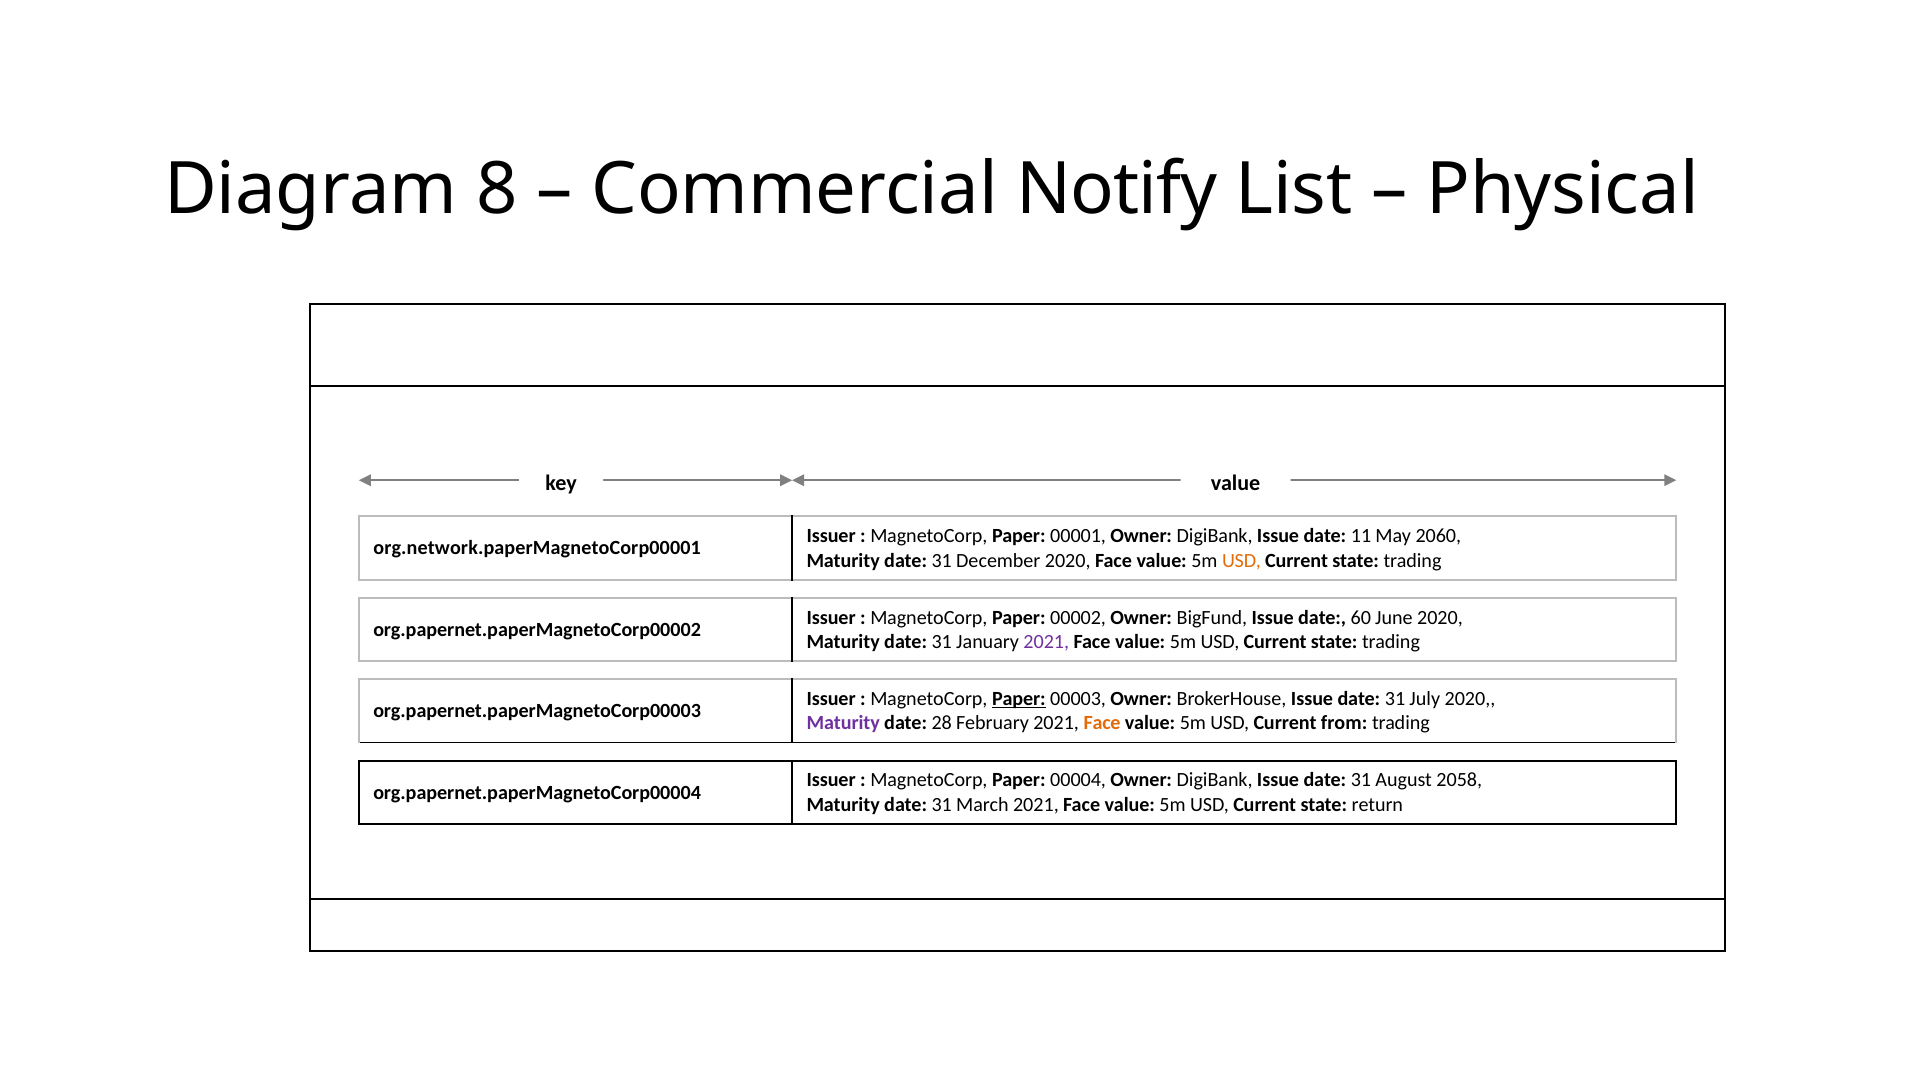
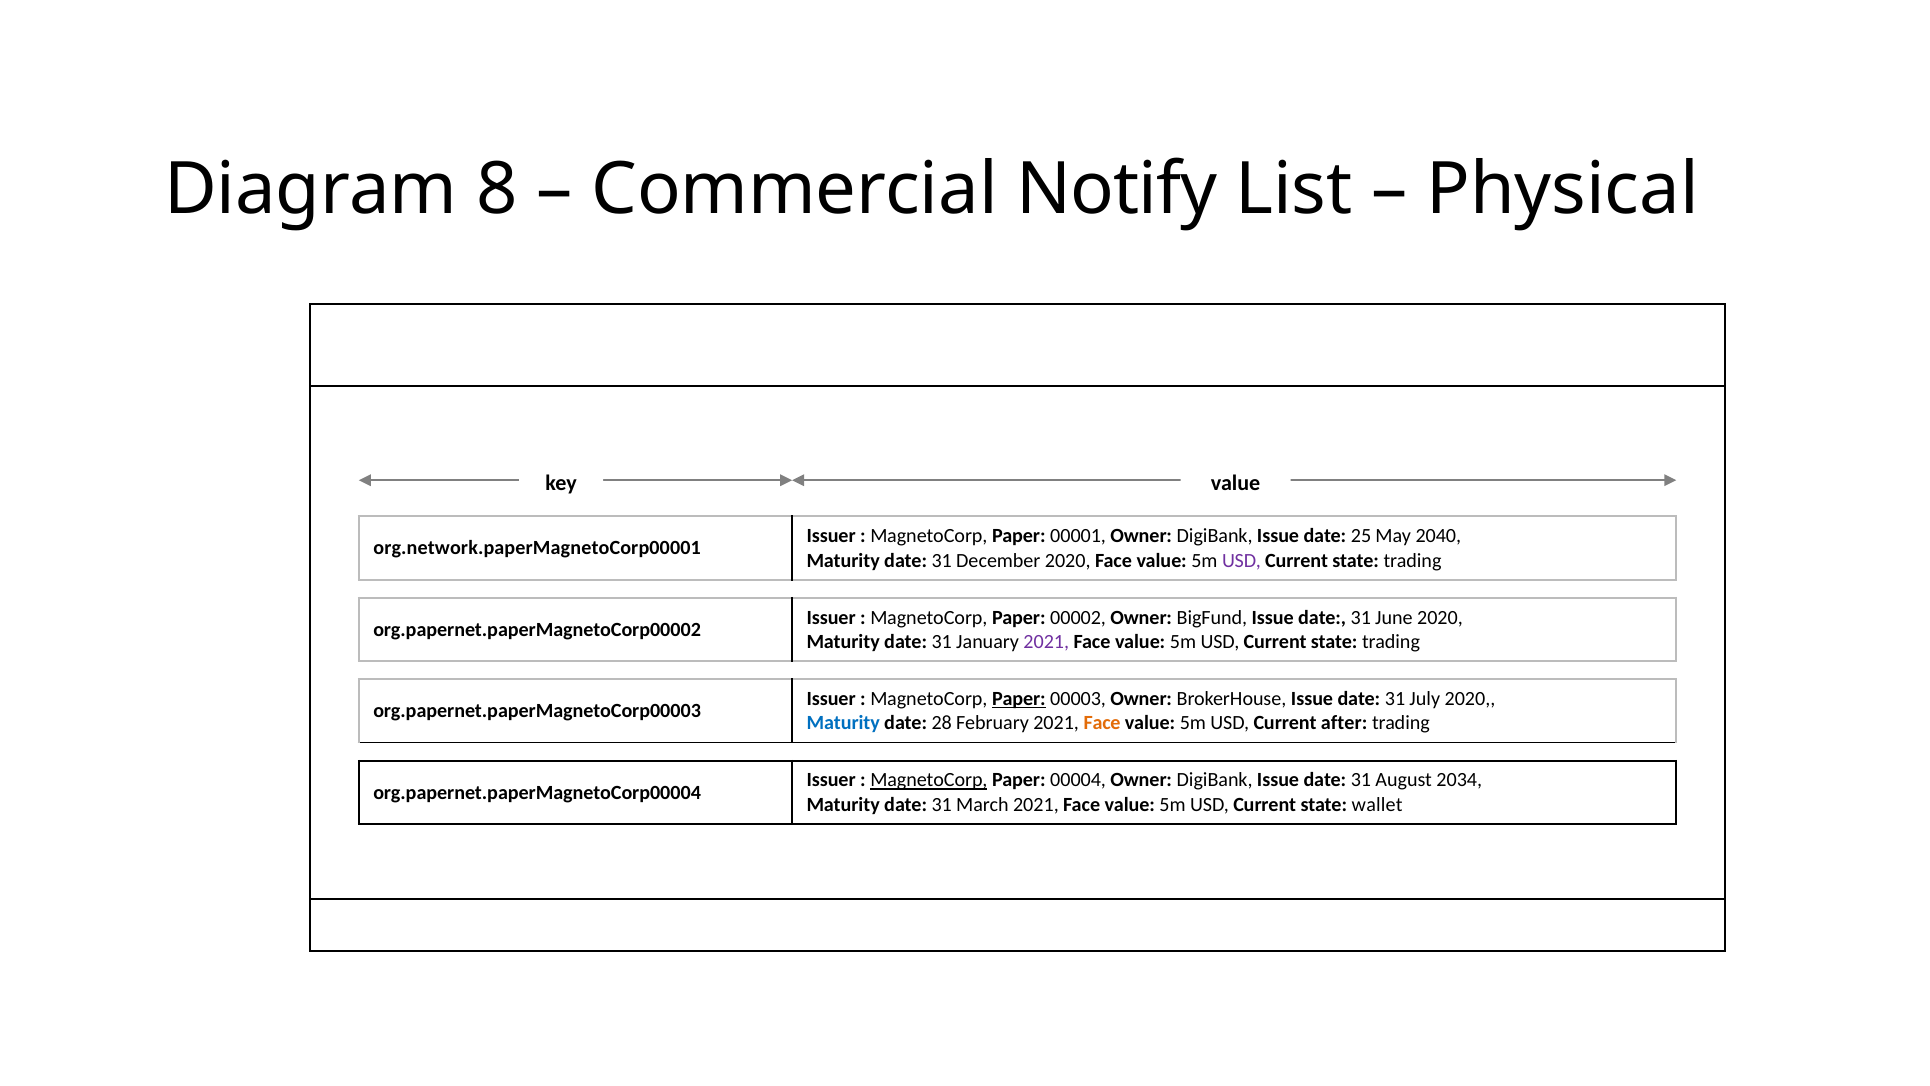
11: 11 -> 25 (1361, 536)
2060: 2060 -> 2040 (1438, 536)
USD colour: orange -> purple (1241, 560)
BigFund Issue date 60: 60 -> 31 (1361, 617)
Maturity colour: purple -> blue (843, 723)
from: from -> after (1344, 723)
MagnetoCorp underline: none -> present (929, 780)
2058: 2058 -> 2034 (1459, 780)
return: return -> wallet (1377, 804)
